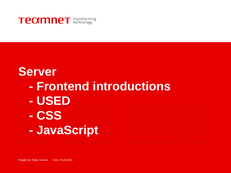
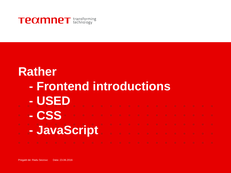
Server: Server -> Rather (37, 72)
